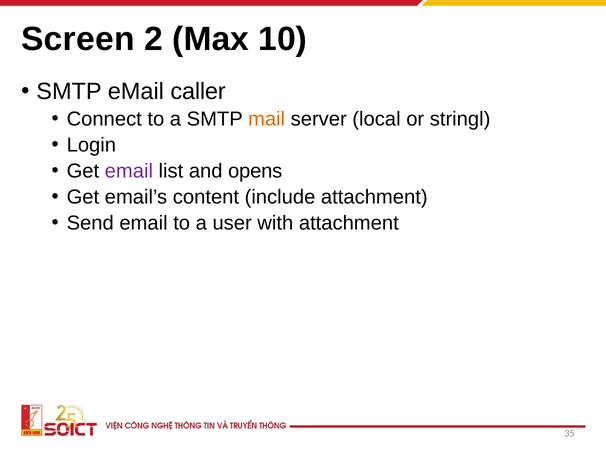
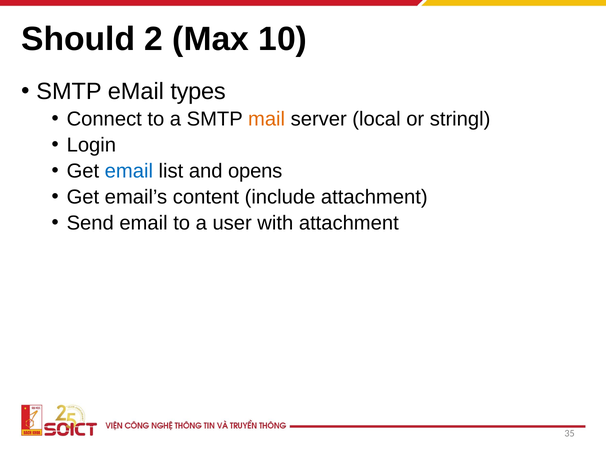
Screen: Screen -> Should (78, 39)
caller: caller -> types (198, 91)
email colour: purple -> blue (129, 171)
